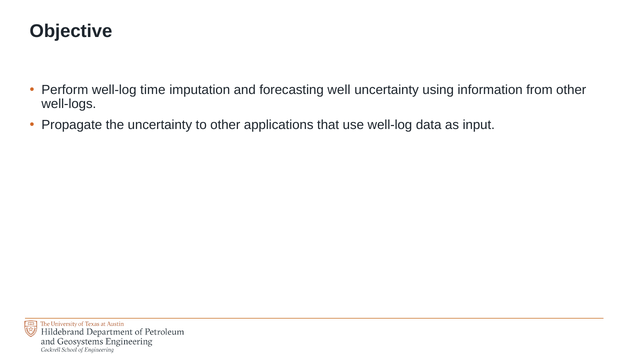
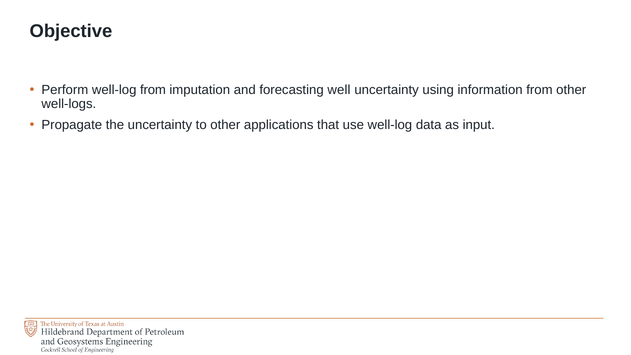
well-log time: time -> from (153, 90)
